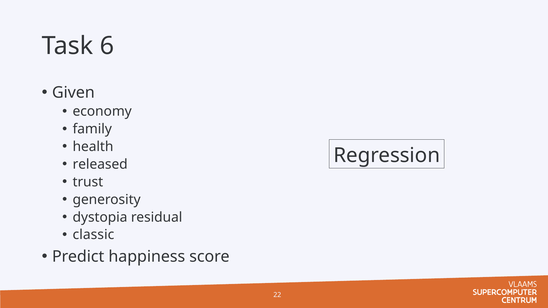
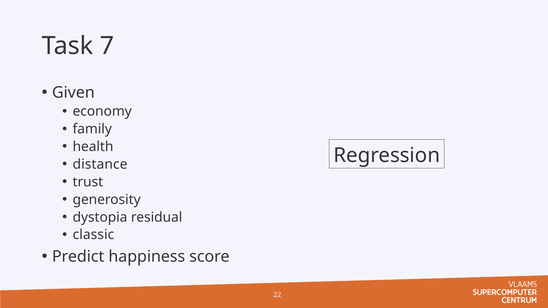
6: 6 -> 7 (107, 46)
released: released -> distance (100, 164)
